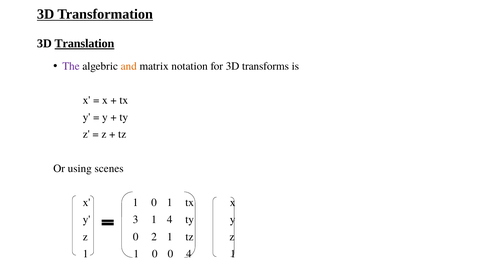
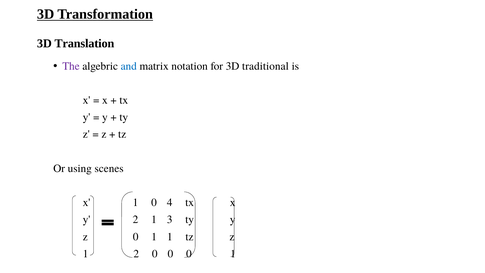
Translation underline: present -> none (84, 44)
and colour: orange -> blue (129, 66)
transforms: transforms -> traditional (265, 66)
0 1: 1 -> 4 (170, 202)
y 3: 3 -> 2 (136, 219)
1 4: 4 -> 3 (170, 219)
z 0 2: 2 -> 1 (154, 237)
1 1: 1 -> 2 (136, 254)
0 0 4: 4 -> 0 (189, 254)
